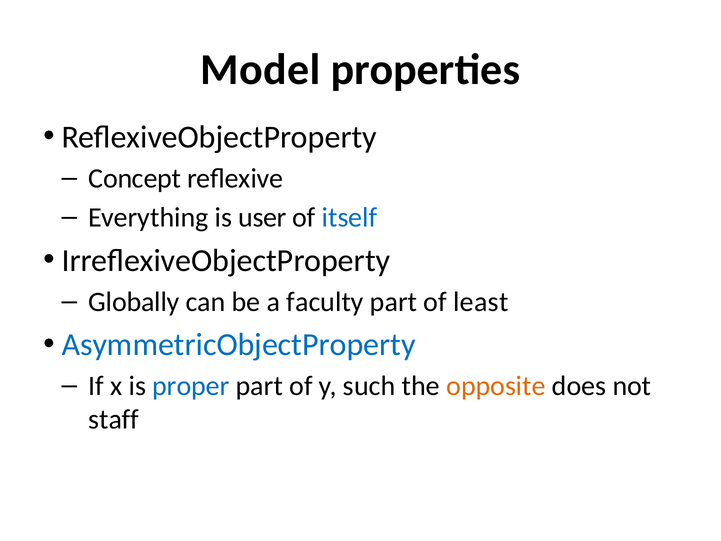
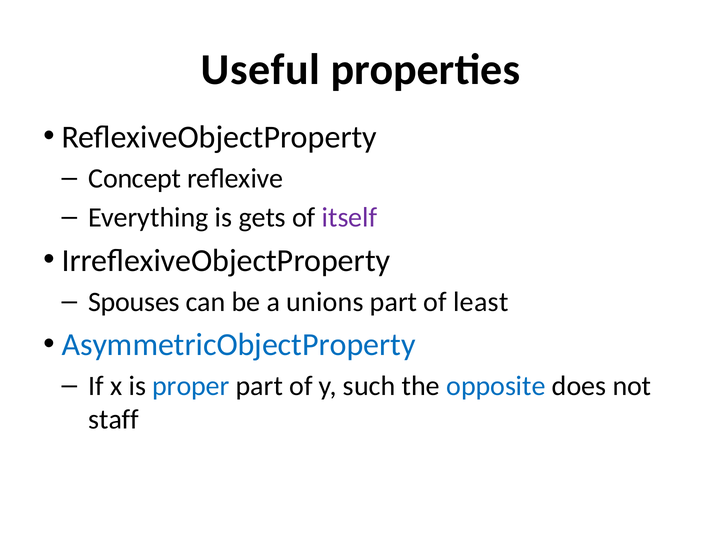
Model: Model -> Useful (260, 70)
user: user -> gets (262, 218)
itself colour: blue -> purple (350, 218)
Globally: Globally -> Spouses (134, 302)
faculty: faculty -> unions (325, 302)
opposite colour: orange -> blue (496, 386)
